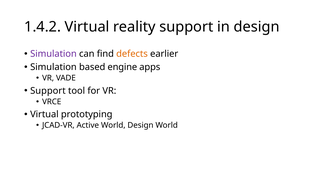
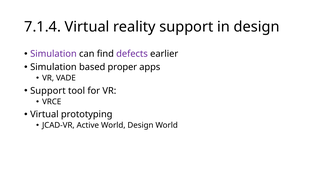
1.4.2: 1.4.2 -> 7.1.4 (43, 27)
defects colour: orange -> purple (132, 54)
engine: engine -> proper (122, 67)
